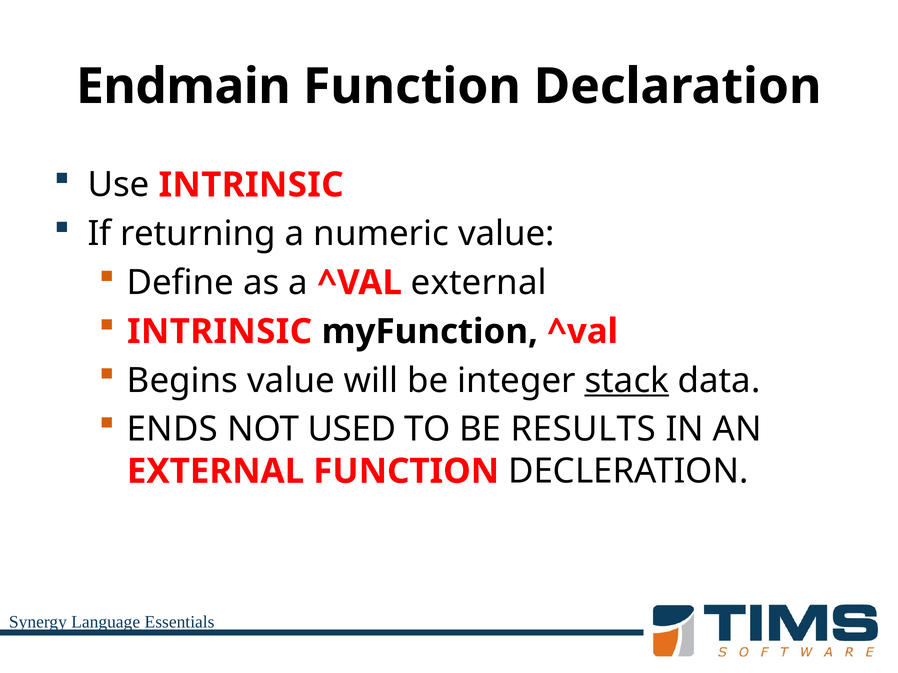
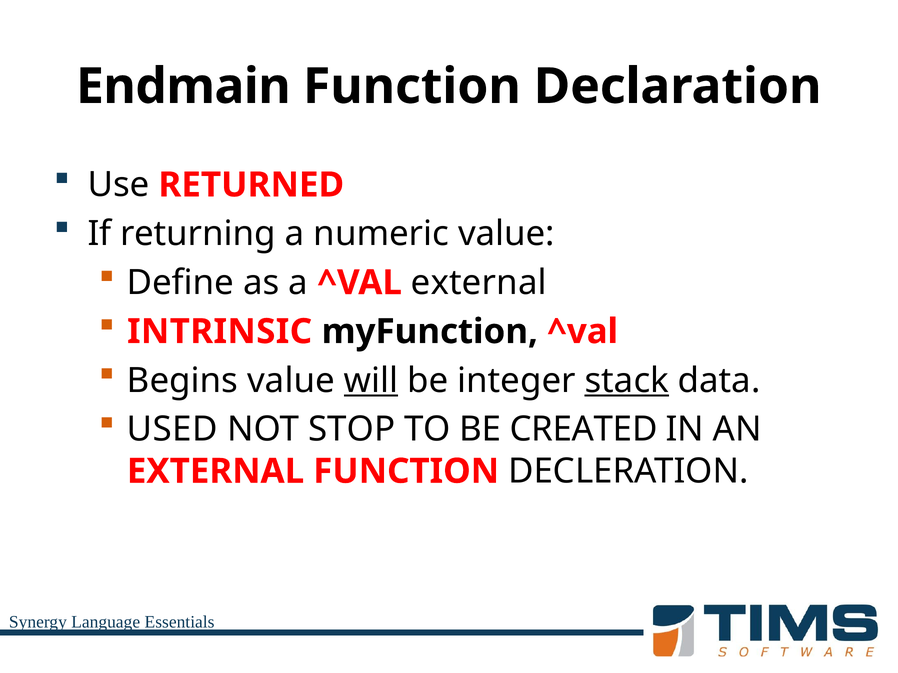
Use INTRINSIC: INTRINSIC -> RETURNED (251, 185)
will underline: none -> present (371, 381)
ENDS: ENDS -> USED (172, 430)
USED: USED -> STOP (352, 430)
RESULTS: RESULTS -> CREATED (584, 430)
